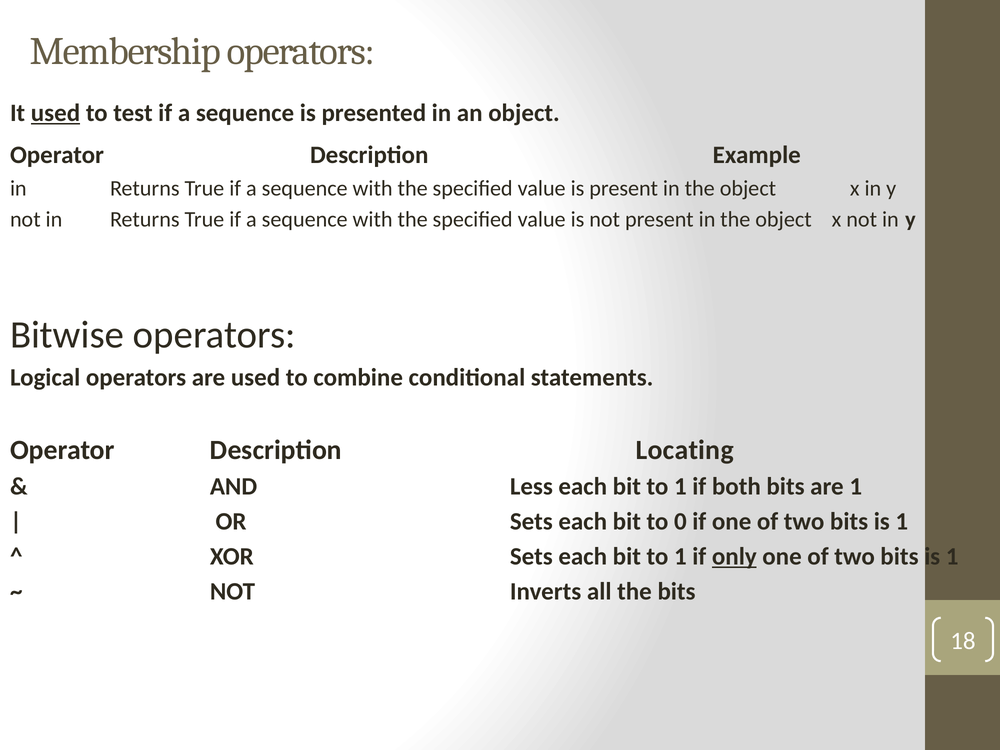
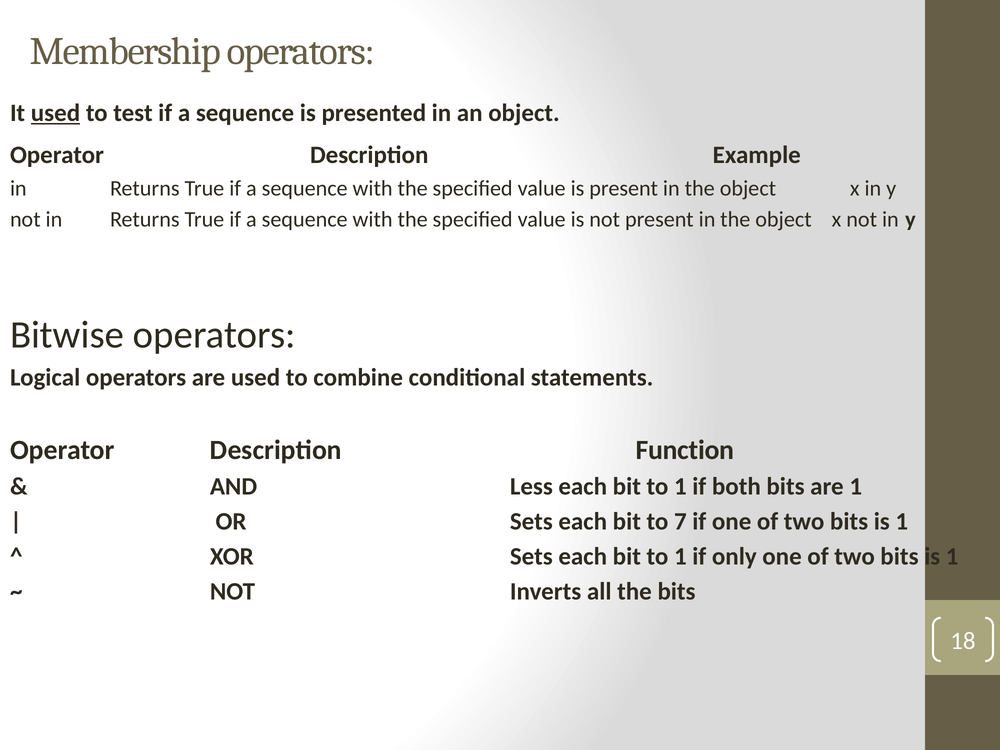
Locating: Locating -> Function (685, 450)
0: 0 -> 7 (680, 521)
only underline: present -> none (734, 556)
